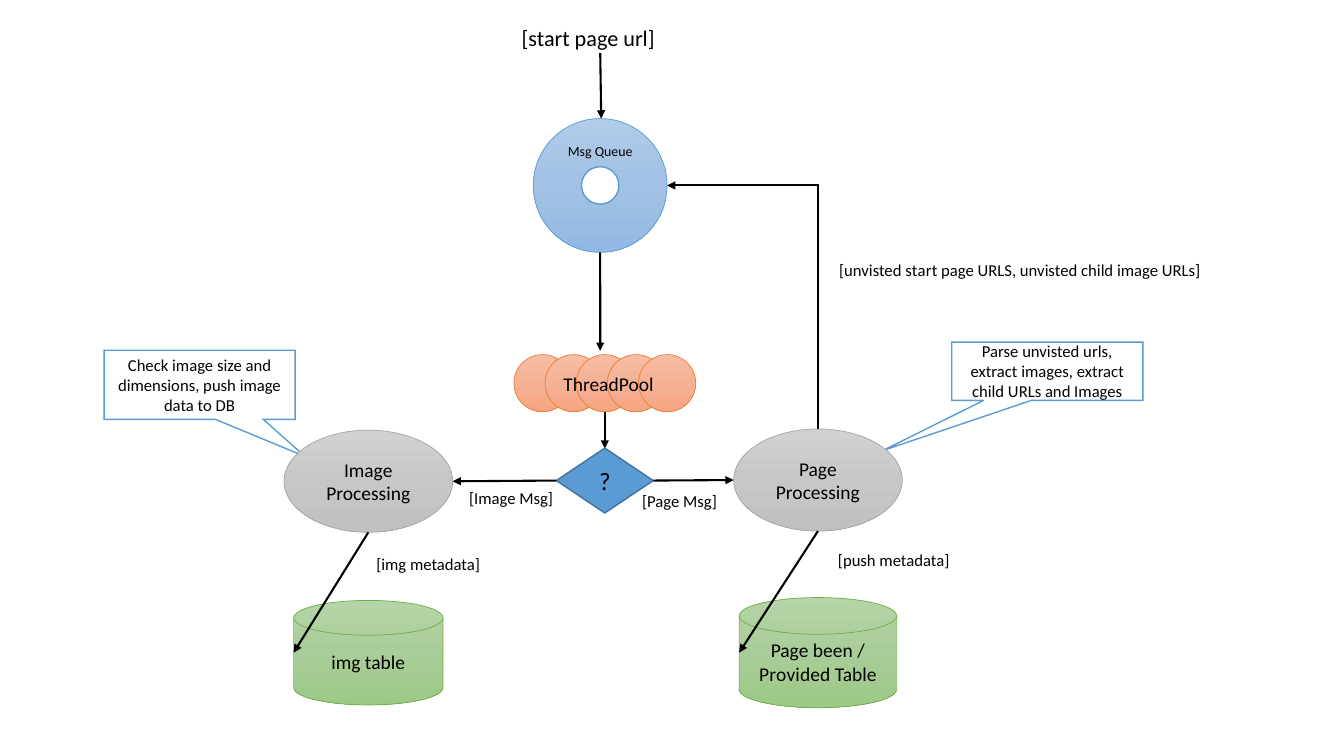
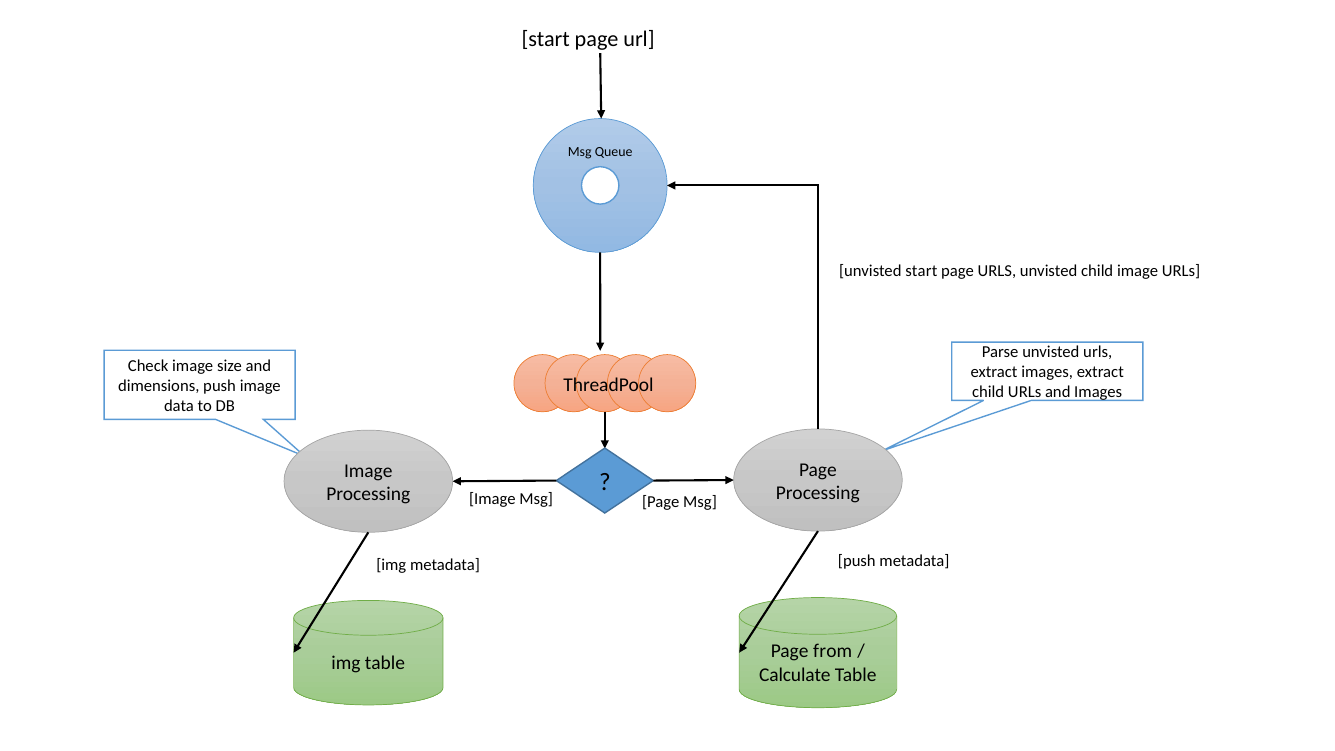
been: been -> from (833, 651)
Provided: Provided -> Calculate (795, 675)
